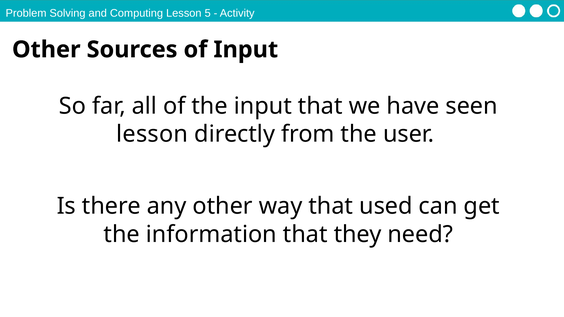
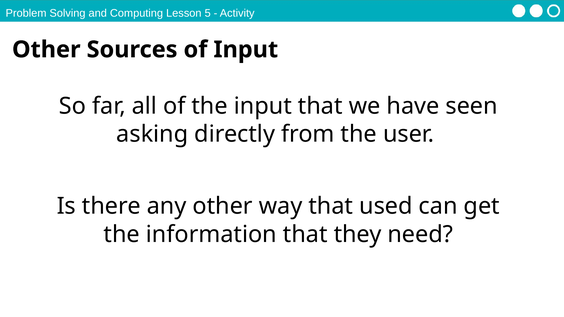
lesson: lesson -> asking (152, 134)
